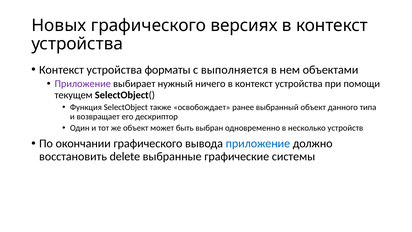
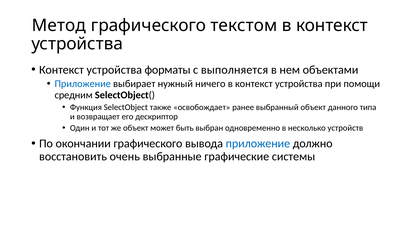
Новых: Новых -> Метод (59, 25)
версиях: версиях -> текстом (244, 25)
Приложение colour: purple -> blue (83, 84)
текущем: текущем -> средним (74, 95)
delete: delete -> очень (125, 156)
